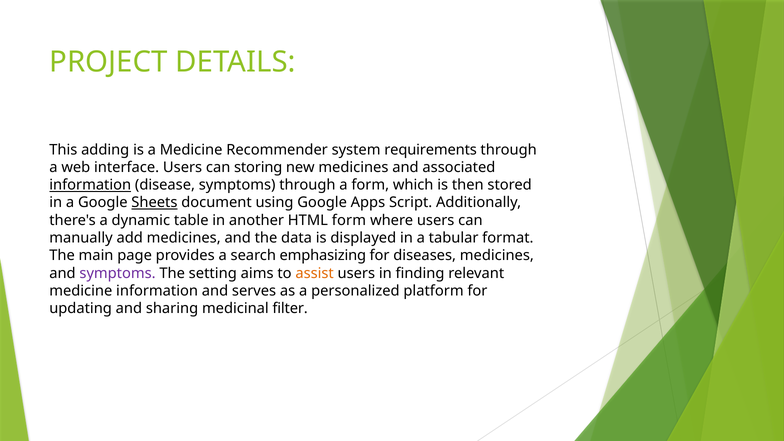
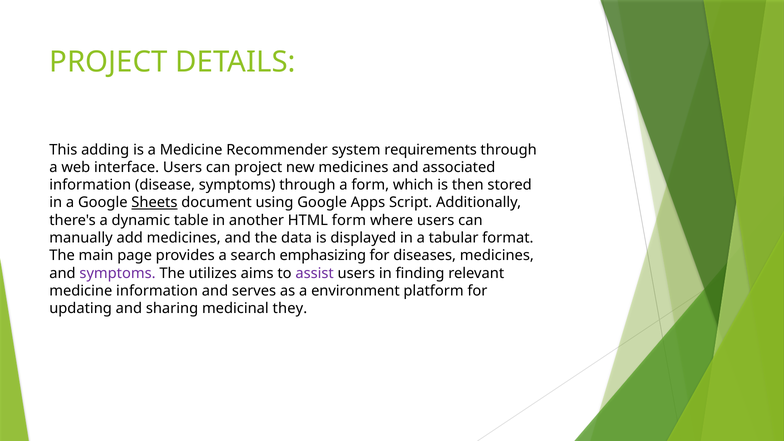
can storing: storing -> project (258, 167)
information underline: present -> none (90, 185)
setting: setting -> utilizes (213, 273)
assist colour: orange -> purple (315, 273)
personalized: personalized -> environment (355, 291)
filter: filter -> they (290, 308)
